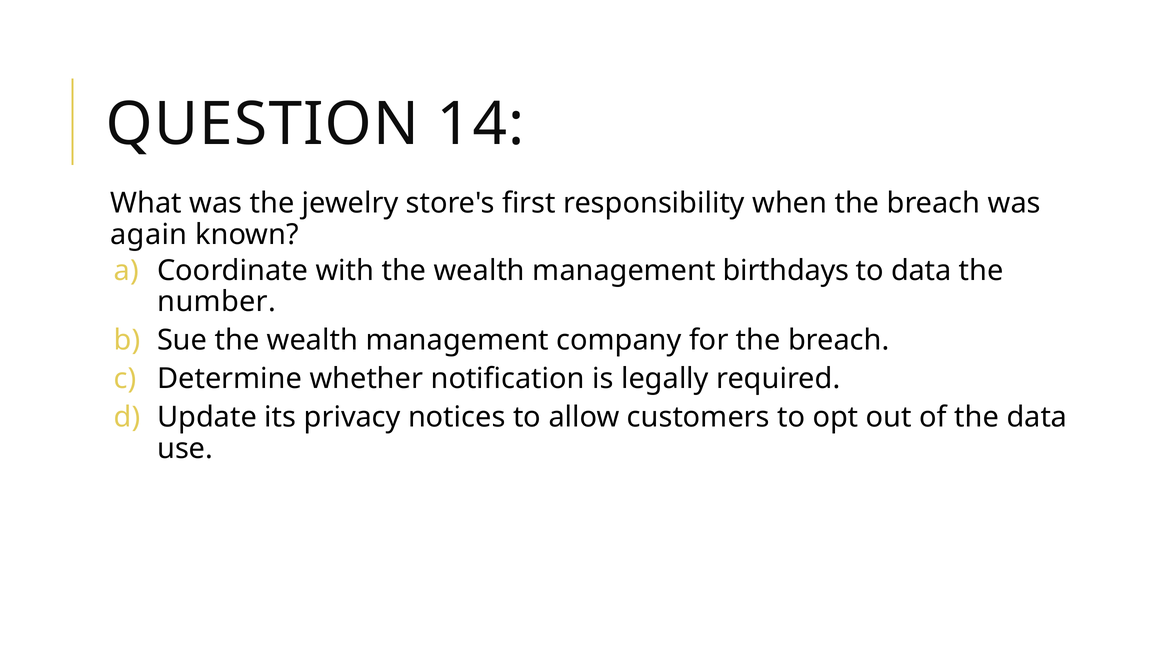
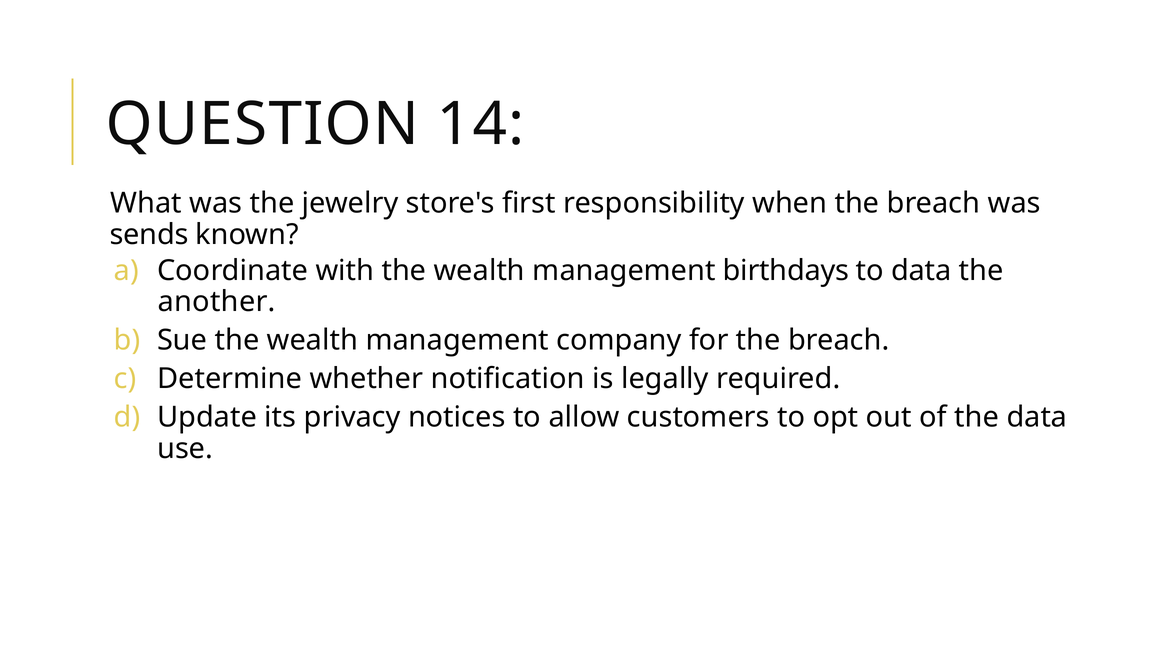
again: again -> sends (149, 235)
number: number -> another (217, 302)
